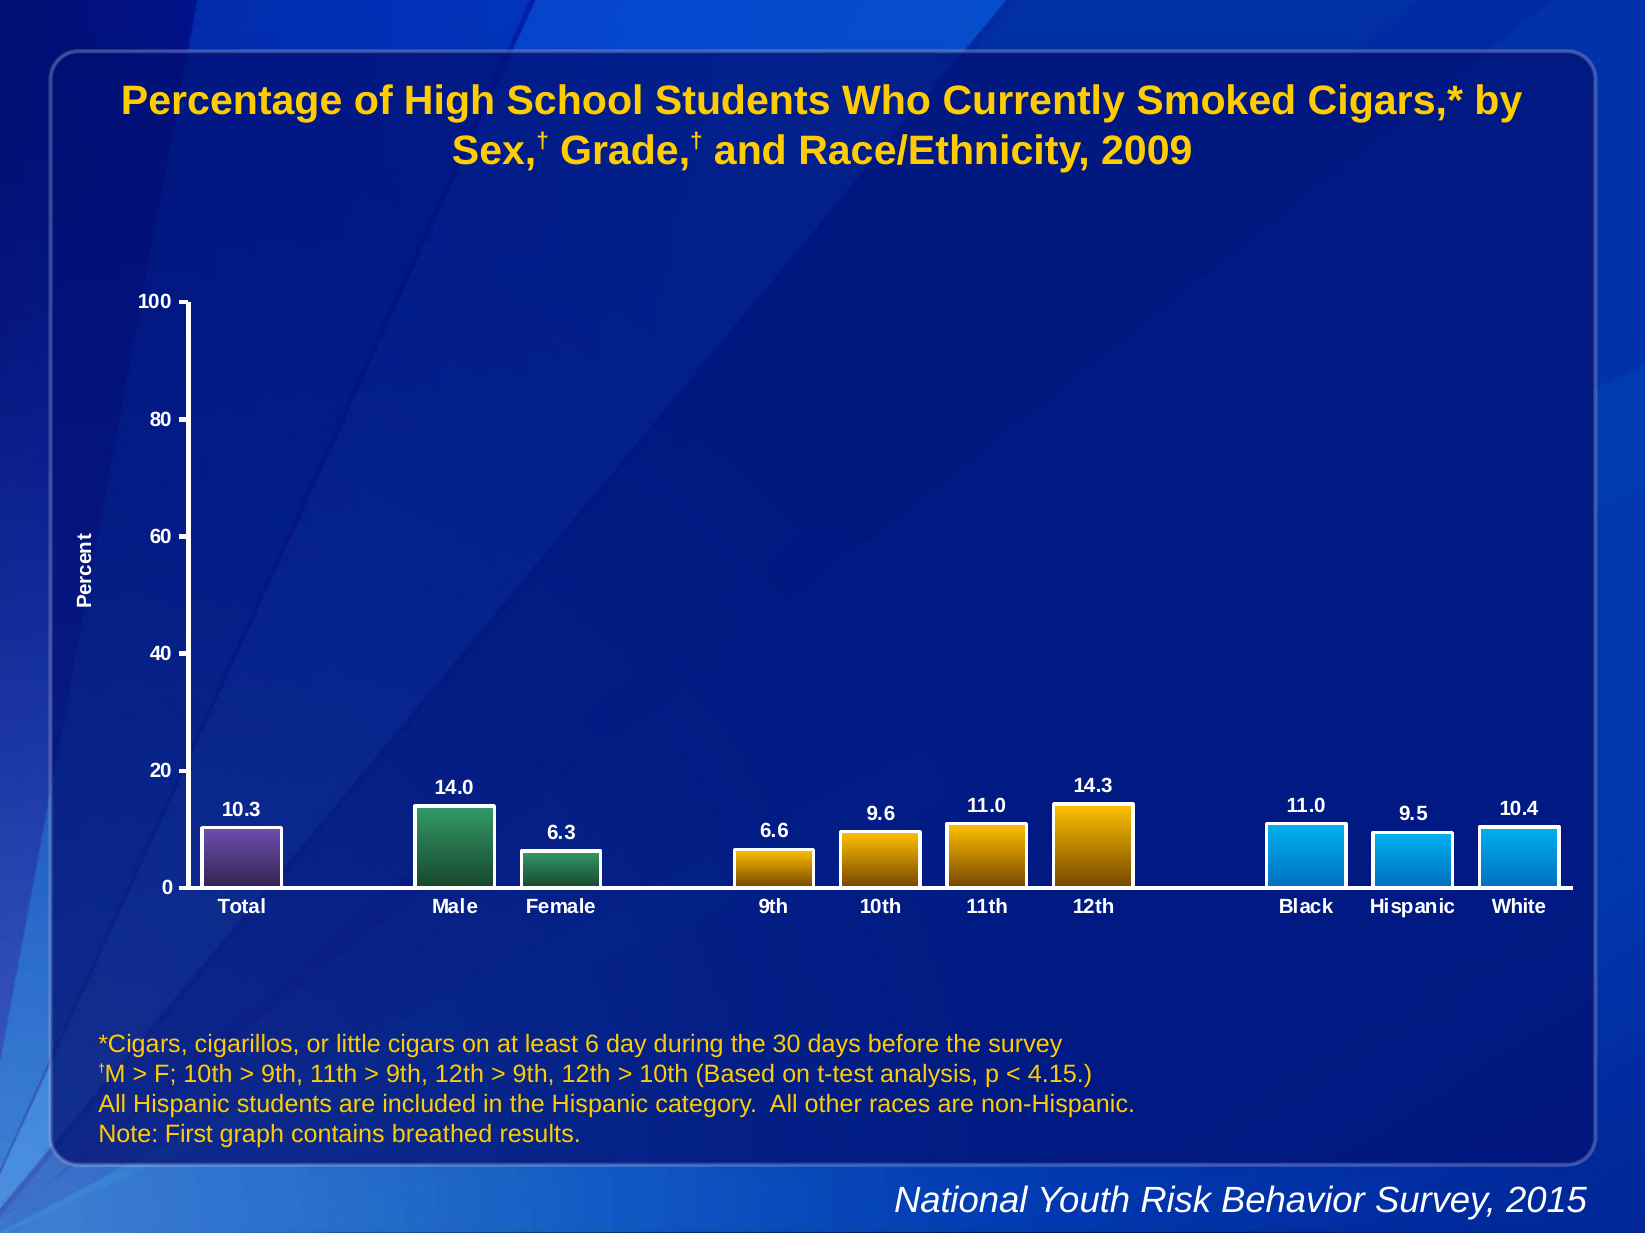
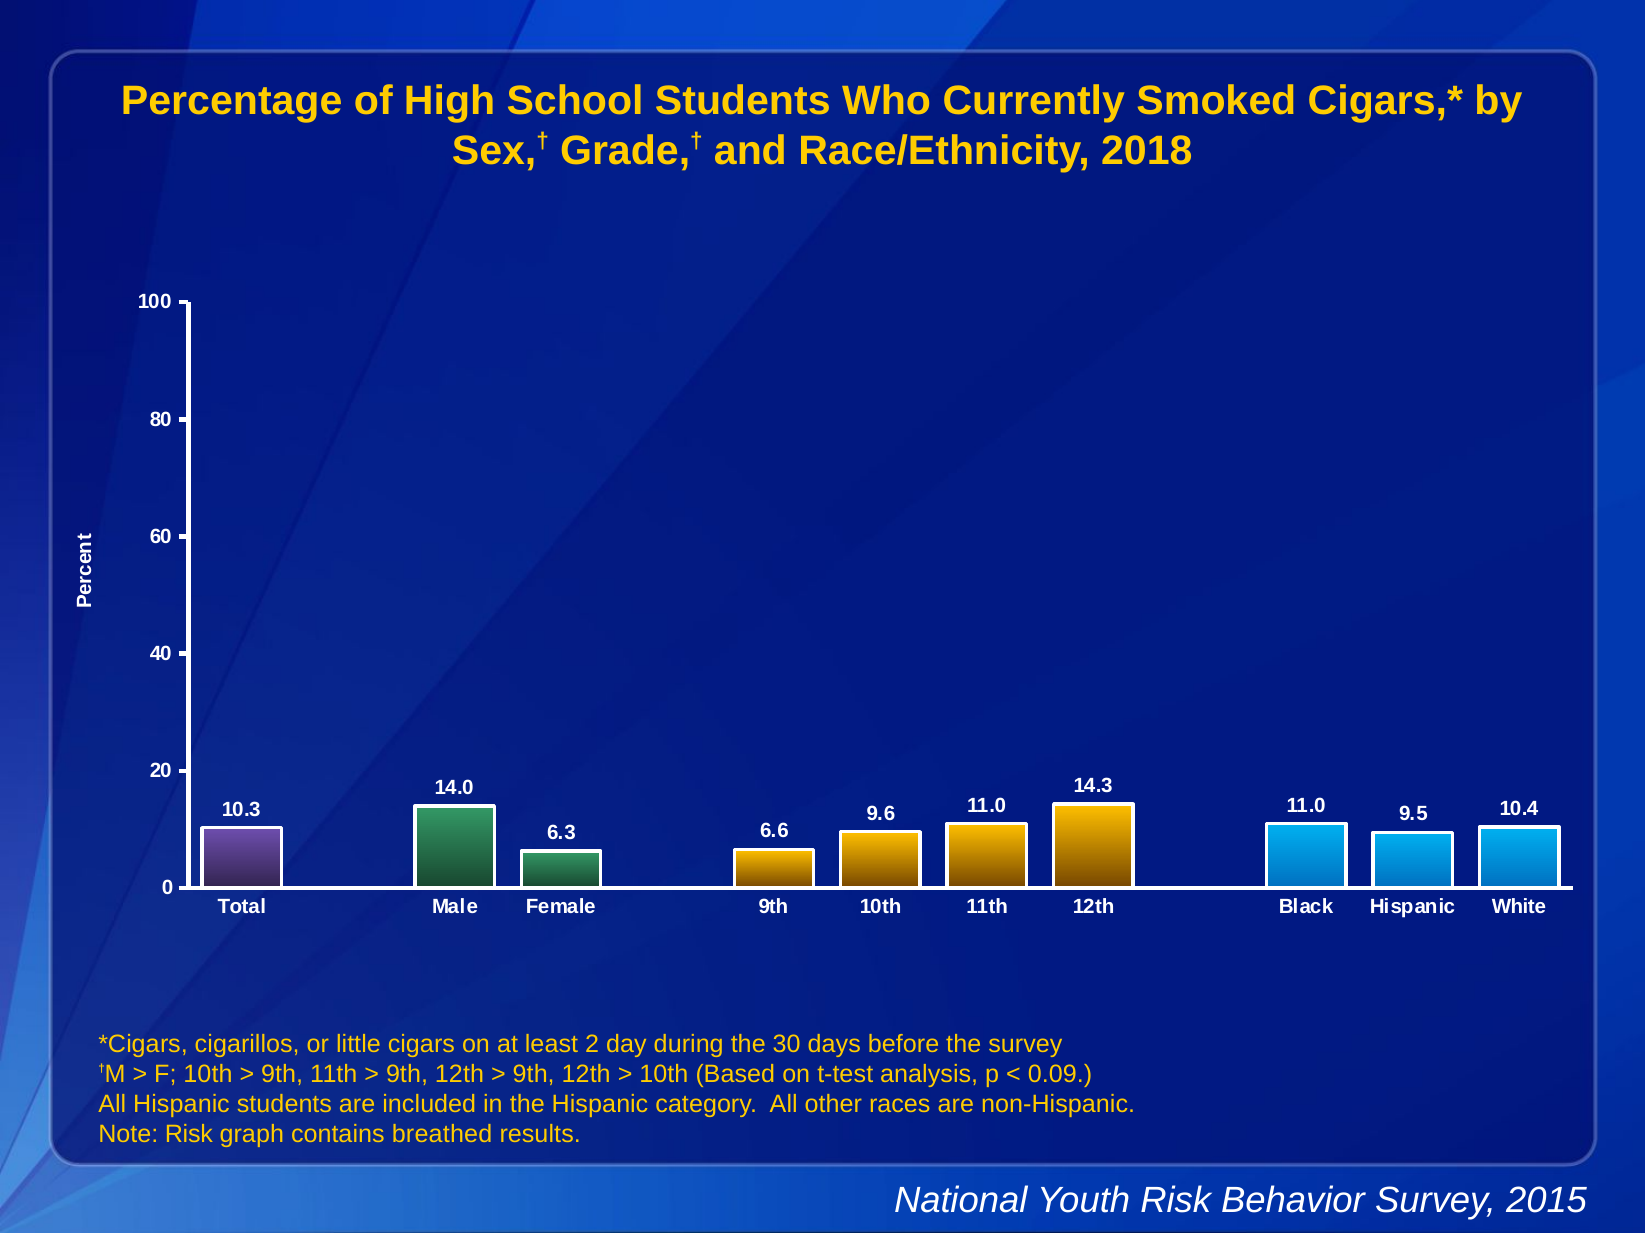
2009: 2009 -> 2018 (1147, 151)
6: 6 -> 2 (592, 1045)
4.15: 4.15 -> 0.09 (1060, 1075)
Note First: First -> Risk (189, 1135)
